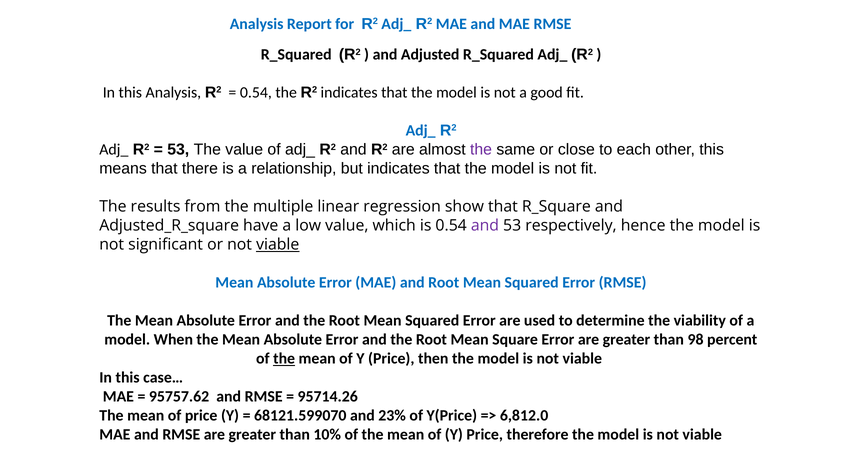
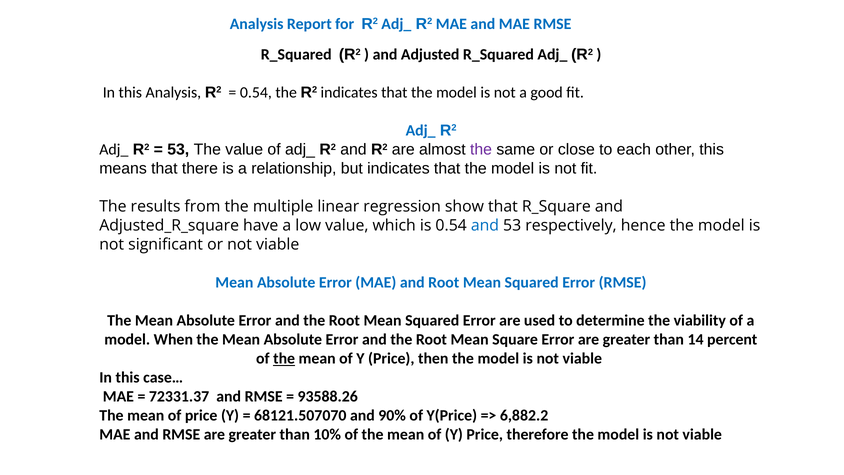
and colour: purple -> blue (485, 225)
viable underline: present -> none (278, 244)
98: 98 -> 14 (696, 339)
95757.62: 95757.62 -> 72331.37 (179, 396)
95714.26: 95714.26 -> 93588.26 (328, 396)
68121.599070: 68121.599070 -> 68121.507070 (300, 415)
23%: 23% -> 90% (392, 415)
6,812.0: 6,812.0 -> 6,882.2 (524, 415)
